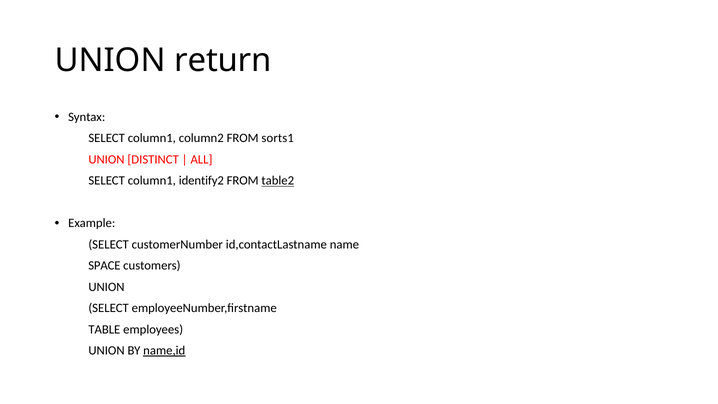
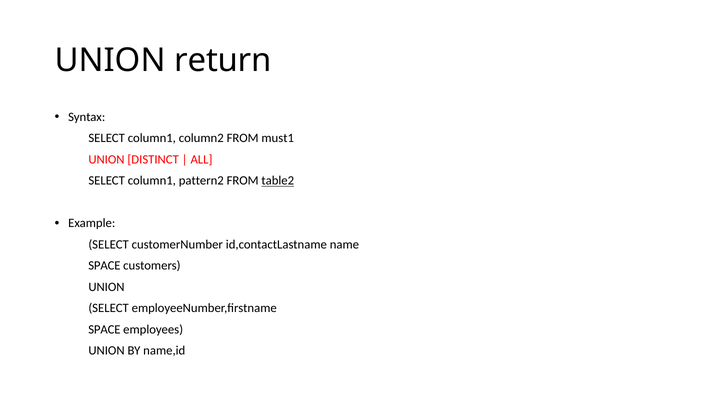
sorts1: sorts1 -> must1 (278, 138)
identify2: identify2 -> pattern2 (201, 181)
TABLE: TABLE -> SPACE (104, 329)
name,id underline: present -> none (164, 350)
